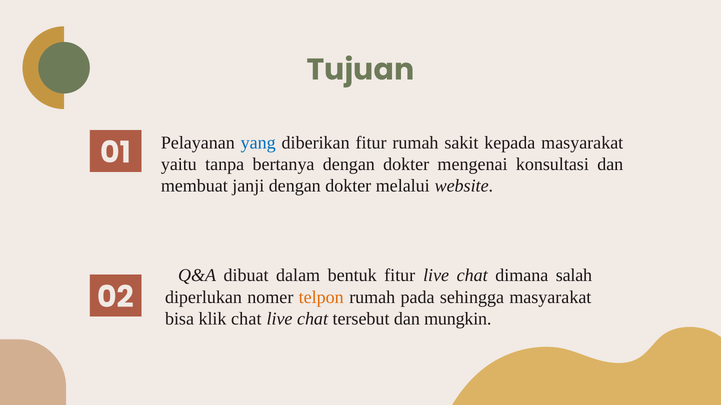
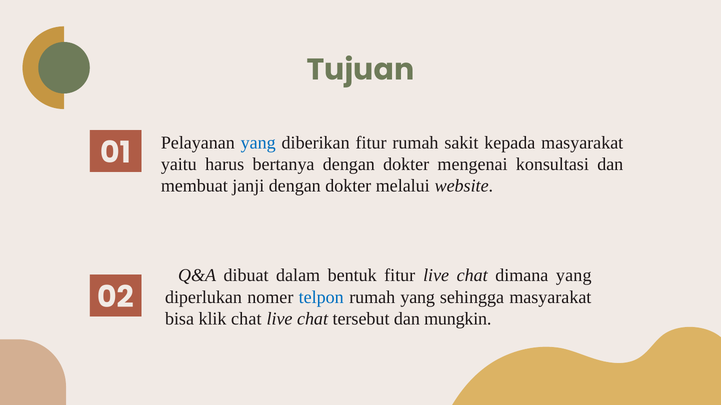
tanpa: tanpa -> harus (225, 165)
dimana salah: salah -> yang (574, 276)
telpon colour: orange -> blue (321, 298)
rumah pada: pada -> yang (418, 298)
